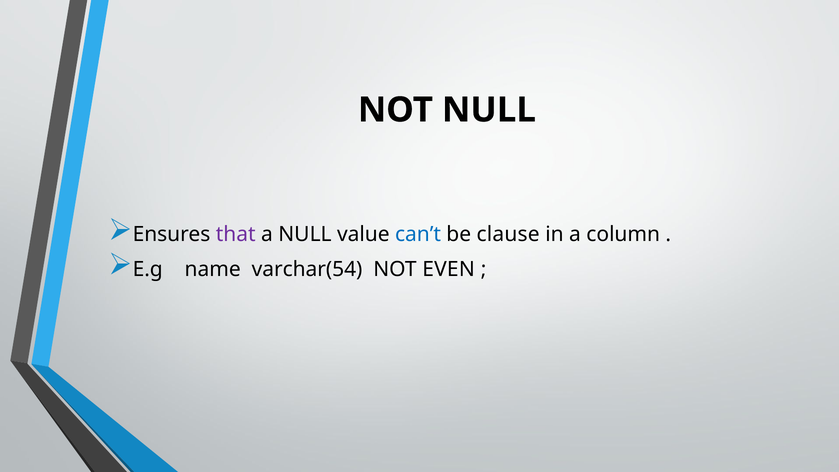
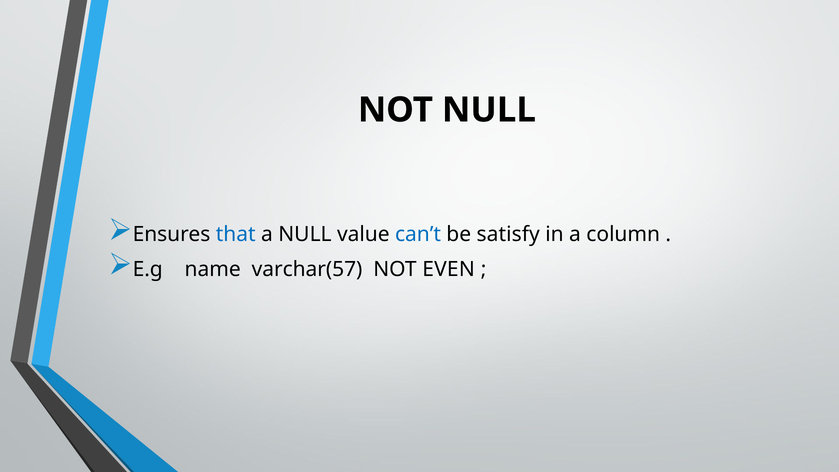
that colour: purple -> blue (236, 235)
clause: clause -> satisfy (508, 235)
varchar(54: varchar(54 -> varchar(57 (307, 269)
